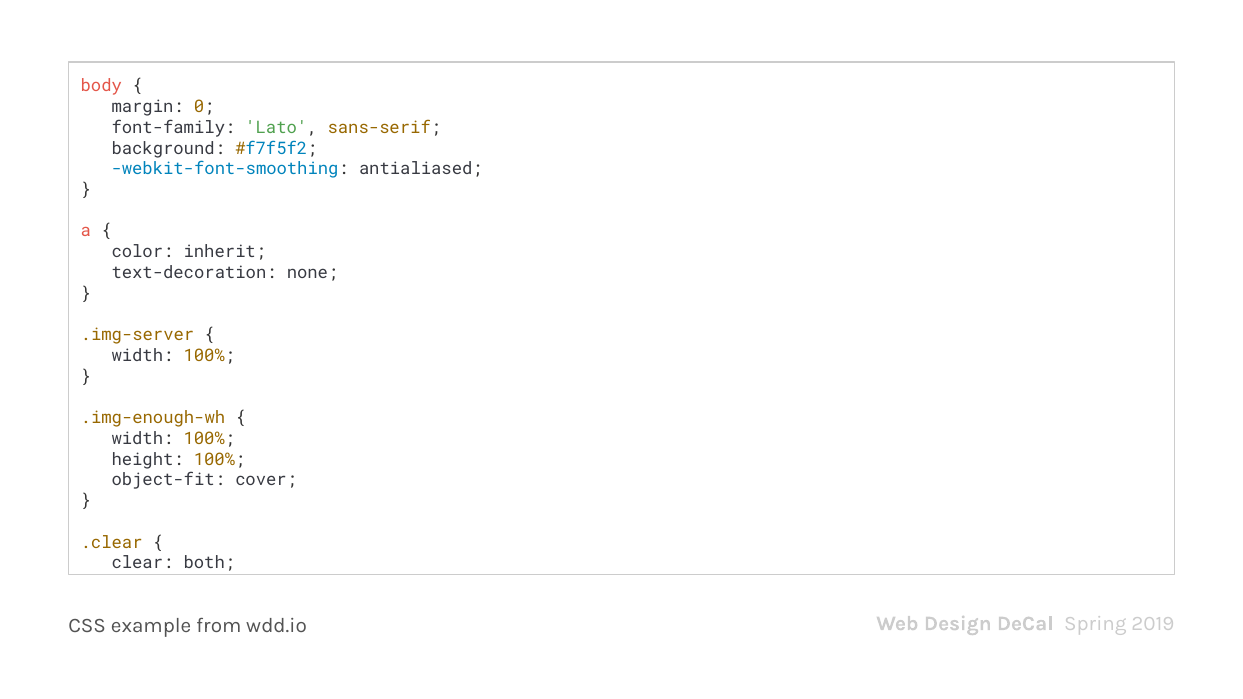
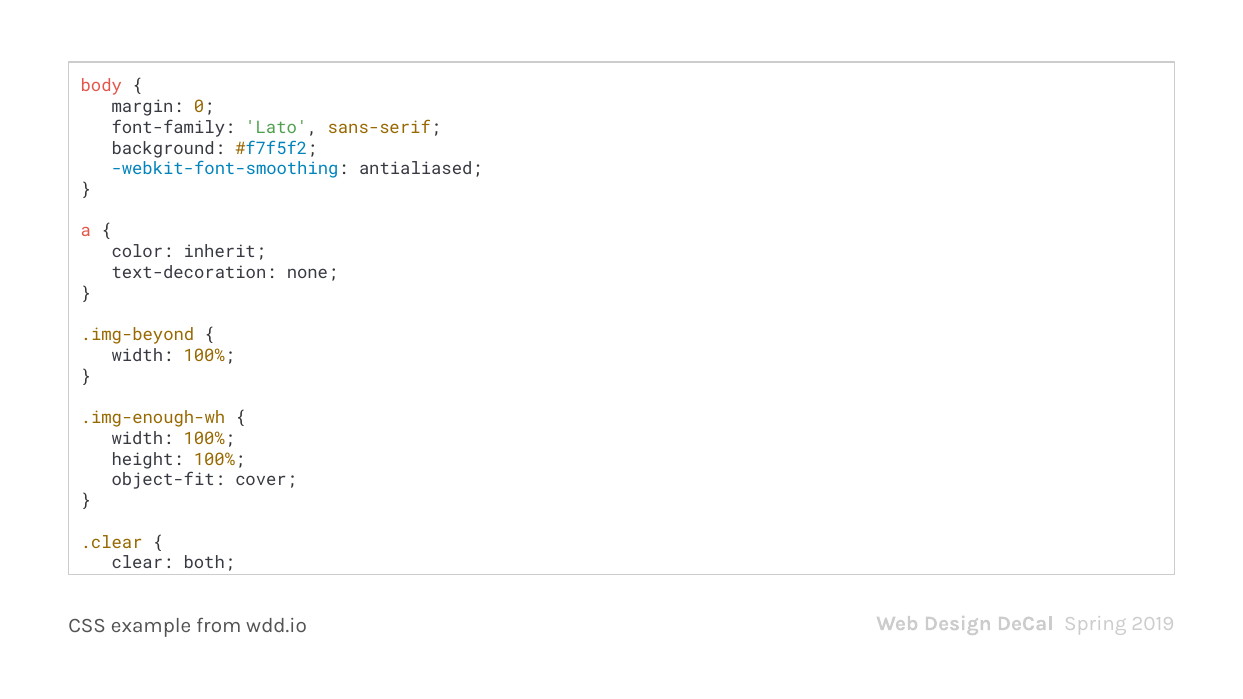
.img-server: .img-server -> .img-beyond (138, 335)
